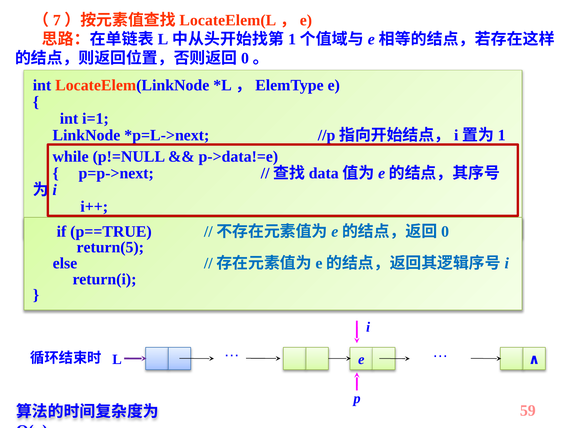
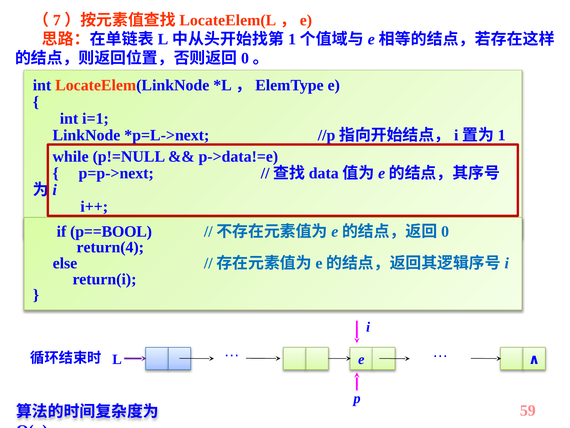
p==TRUE: p==TRUE -> p==BOOL (111, 231)
return(5: return(5 -> return(4 (110, 247)
